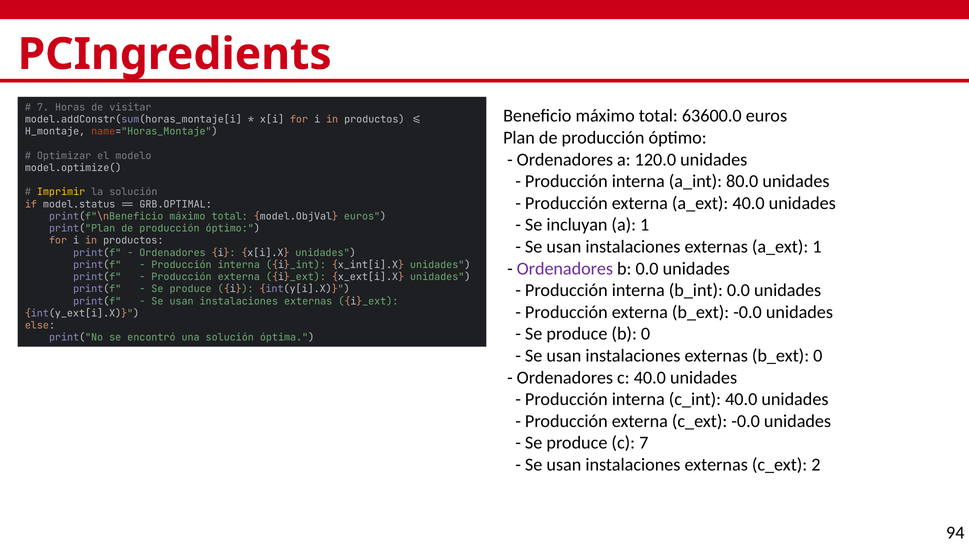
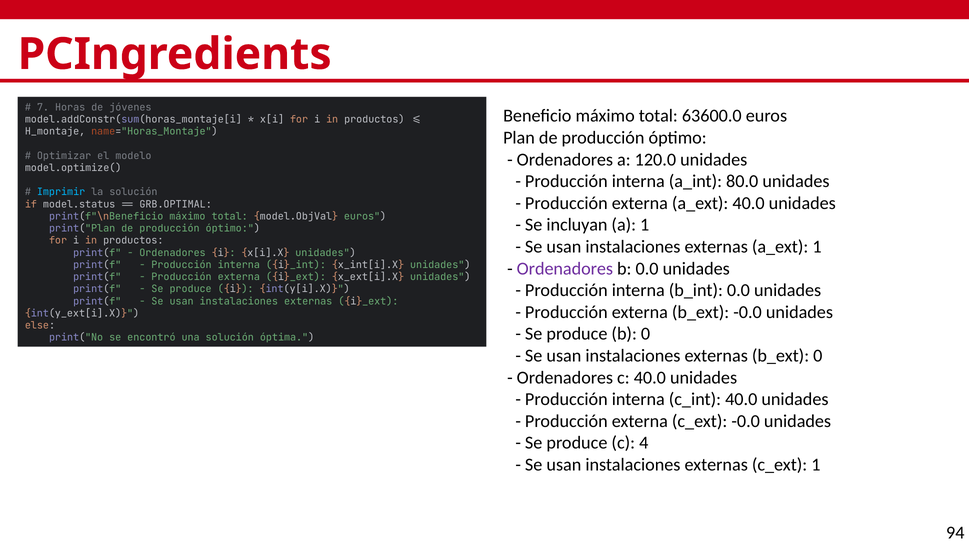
visitar: visitar -> jóvenes (130, 107)
Imprimir colour: yellow -> light blue (61, 192)
c 7: 7 -> 4 (644, 443)
c_ext 2: 2 -> 1 (816, 465)
